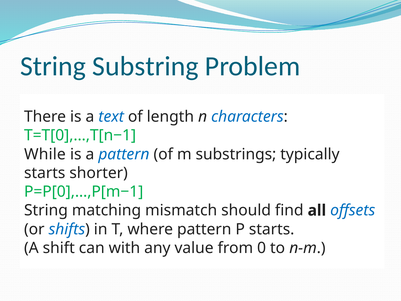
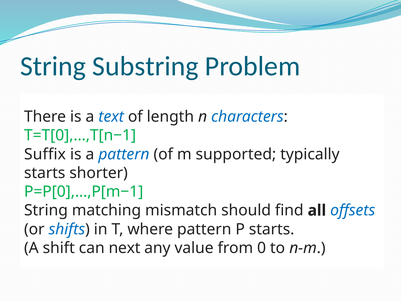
While: While -> Suffix (45, 154)
substrings: substrings -> supported (236, 154)
with: with -> next (125, 248)
